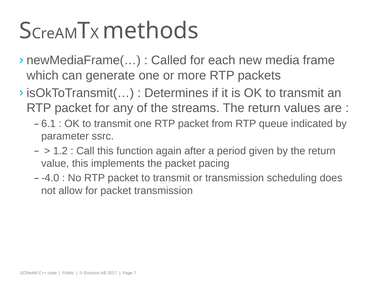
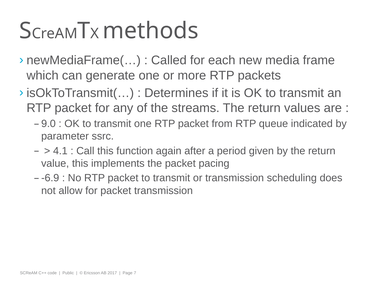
6.1: 6.1 -> 9.0 (48, 124)
1.2: 1.2 -> 4.1 (60, 151)
-4.0: -4.0 -> -6.9 (50, 178)
